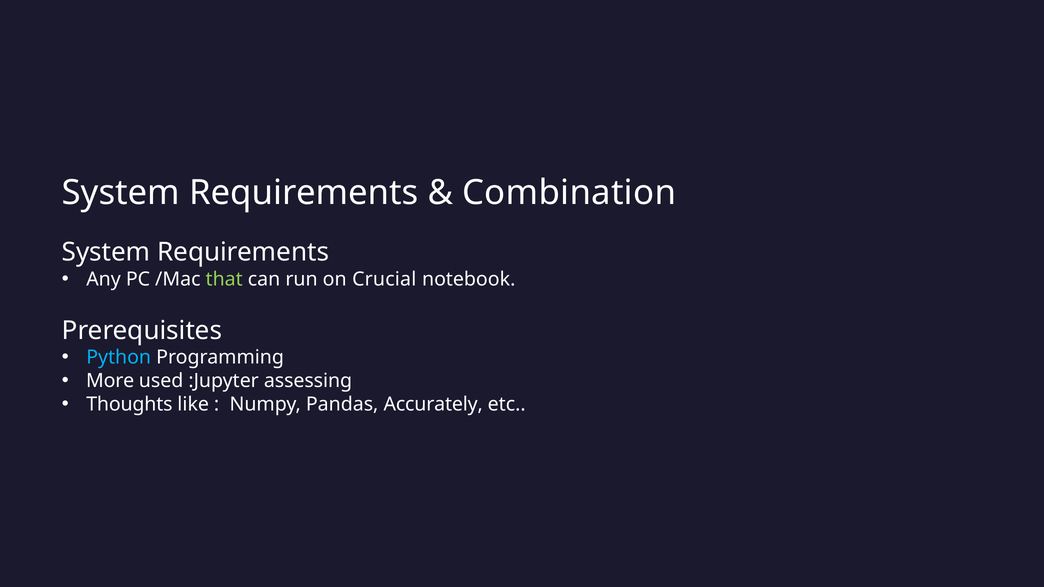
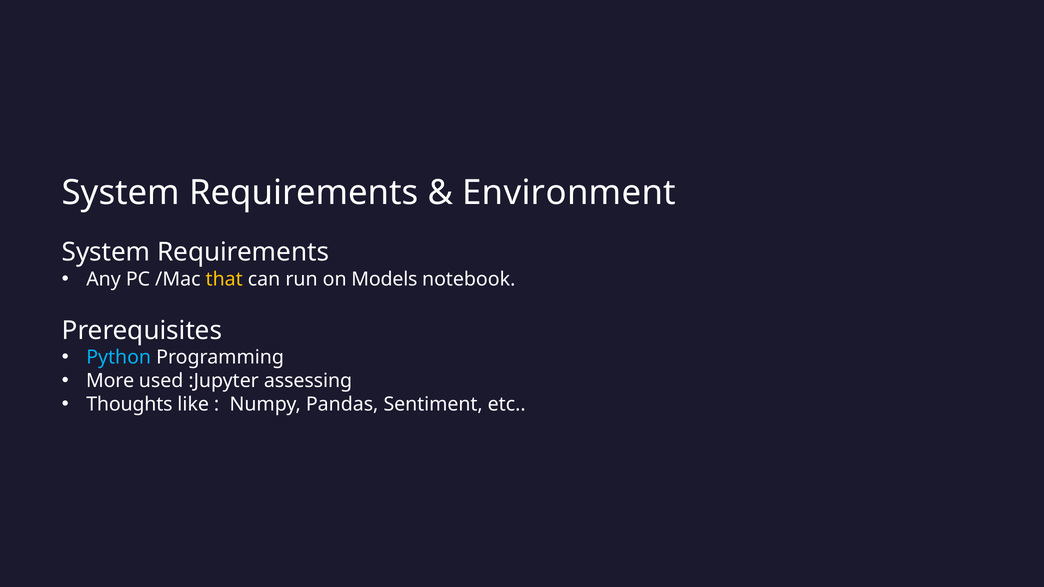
Combination: Combination -> Environment (569, 193)
that colour: light green -> yellow (224, 279)
Crucial: Crucial -> Models (384, 279)
Accurately: Accurately -> Sentiment (433, 405)
